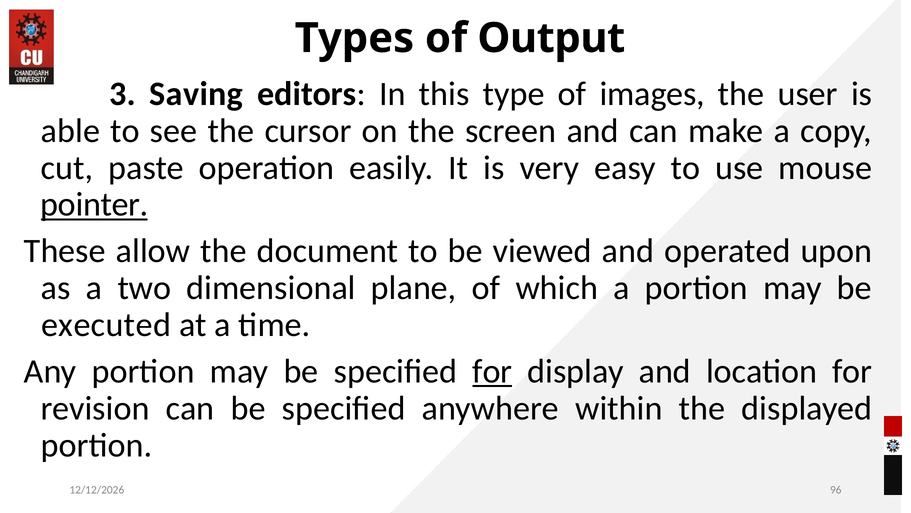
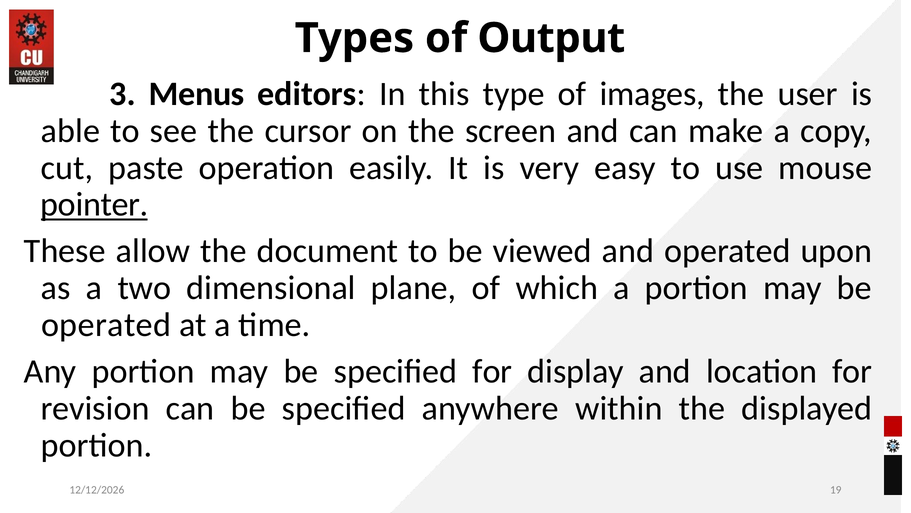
Saving: Saving -> Menus (197, 94)
executed: executed -> operated (106, 325)
for underline: present -> none (492, 371)
96: 96 -> 19 (836, 489)
